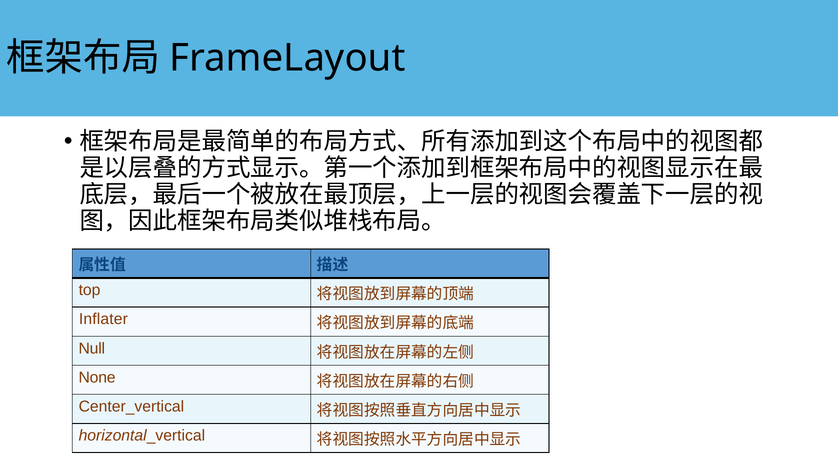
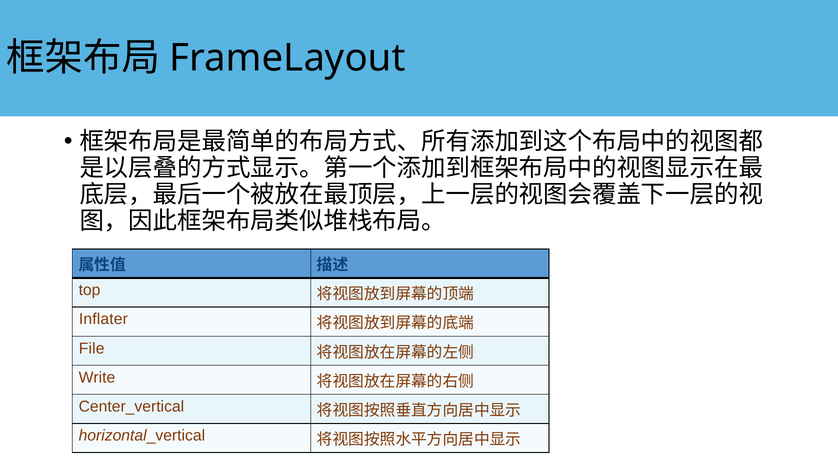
Null: Null -> File (92, 348)
None: None -> Write (97, 377)
